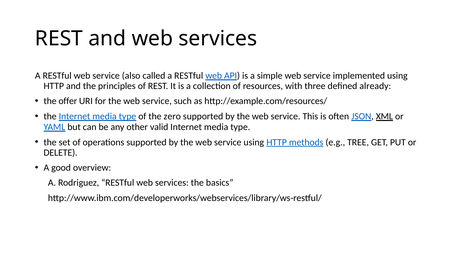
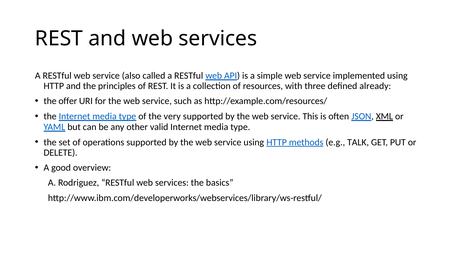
zero: zero -> very (172, 116)
TREE: TREE -> TALK (358, 142)
